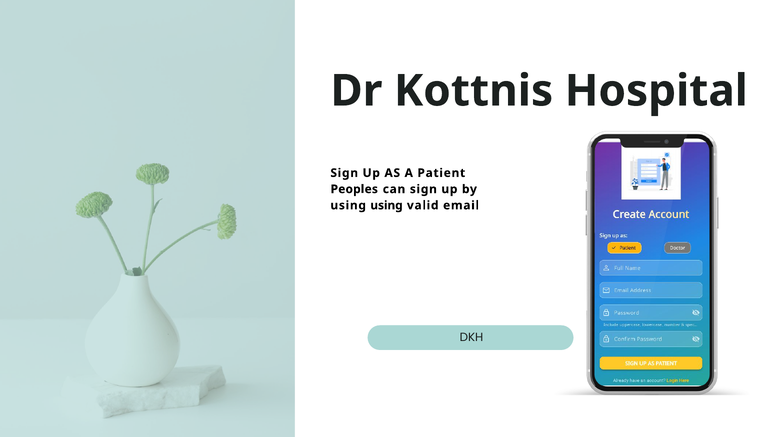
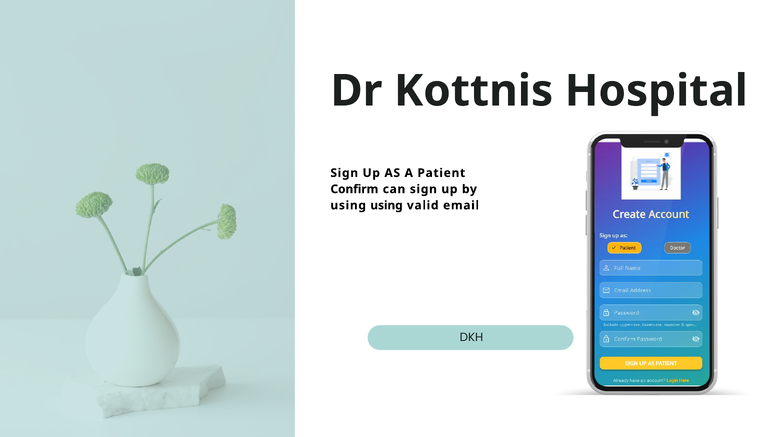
Peoples: Peoples -> Confirm (354, 189)
